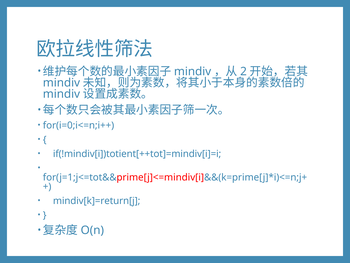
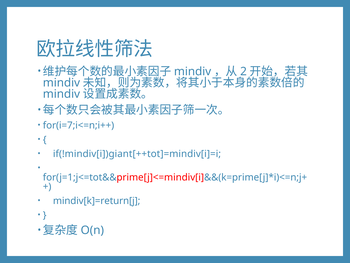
for(i=0;i<=n;i++: for(i=0;i<=n;i++ -> for(i=7;i<=n;i++ (78, 125)
if(!mindiv[i])totient[++tot]=mindiv[i]=i: if(!mindiv[i])totient[++tot]=mindiv[i]=i -> if(!mindiv[i])giant[++tot]=mindiv[i]=i (137, 154)
